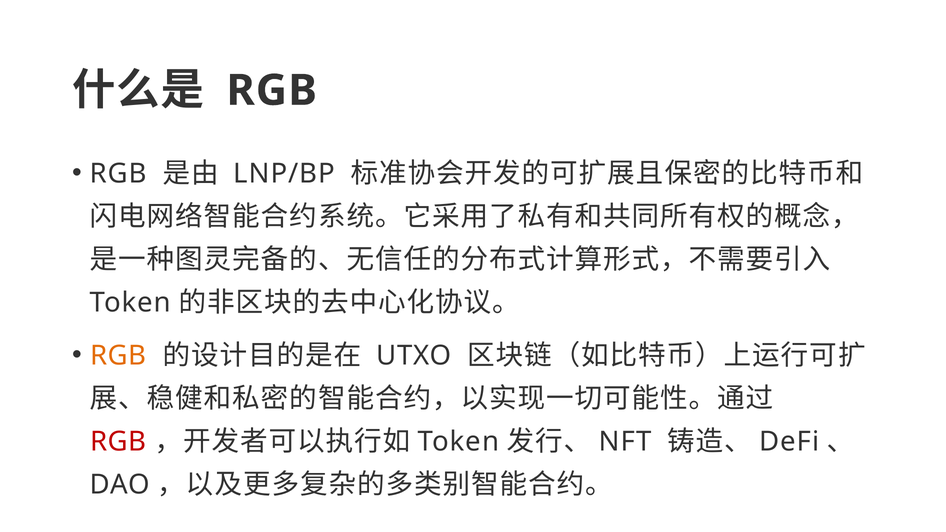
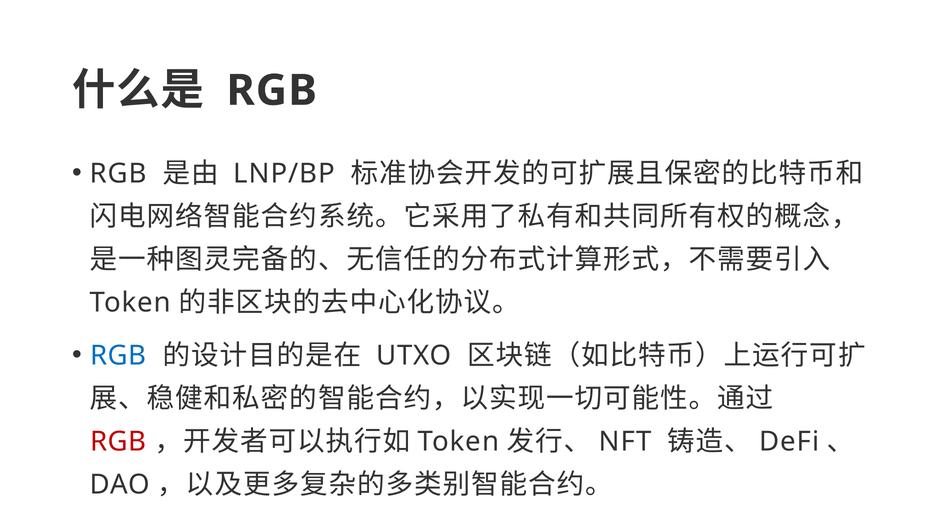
RGB colour: orange -> blue (118, 356)
